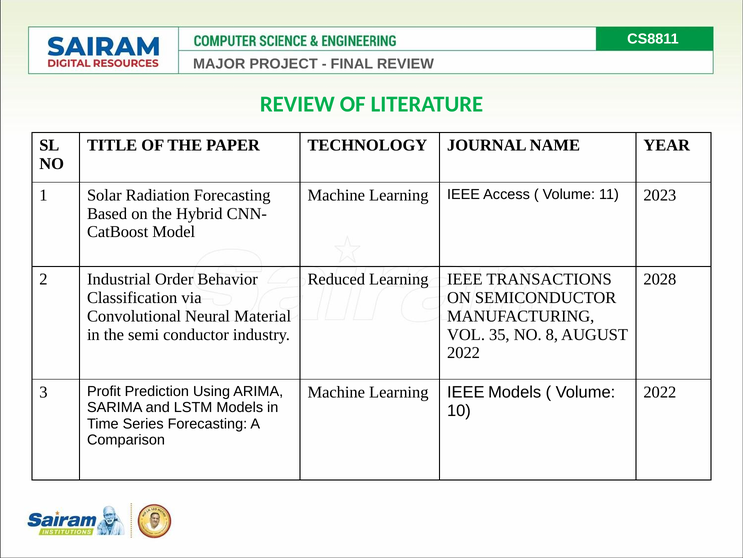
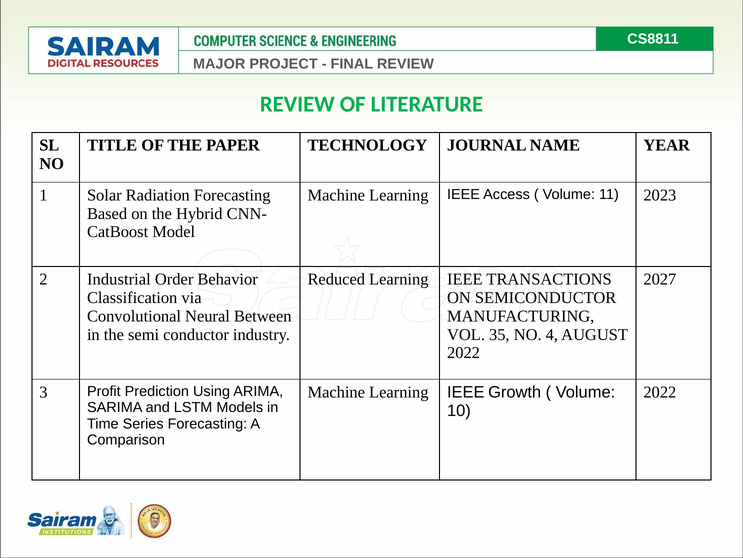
2028: 2028 -> 2027 (660, 279)
Material: Material -> Between (263, 316)
8: 8 -> 4 (552, 334)
IEEE Models: Models -> Growth (515, 392)
